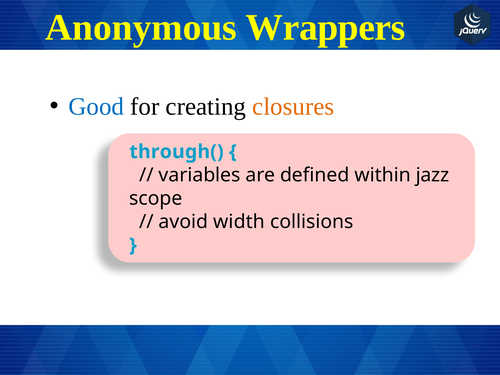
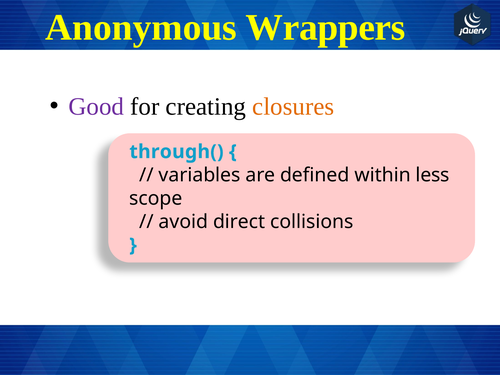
Good colour: blue -> purple (96, 106)
jazz: jazz -> less (433, 175)
width: width -> direct (239, 222)
